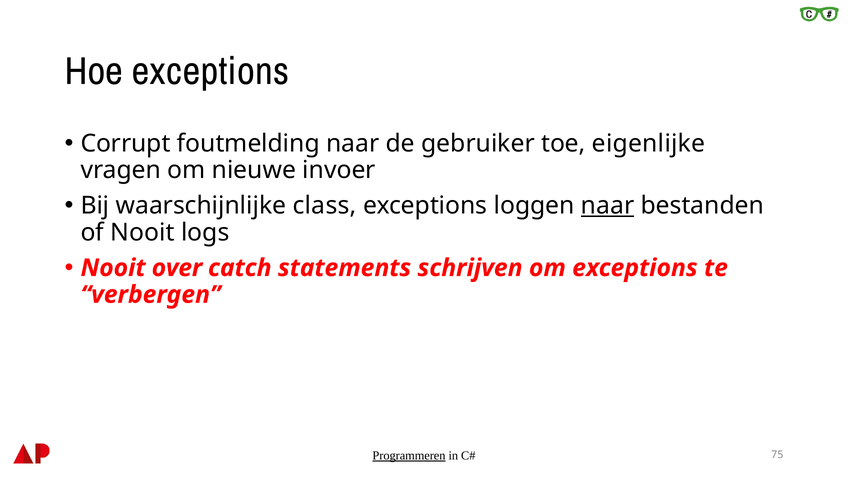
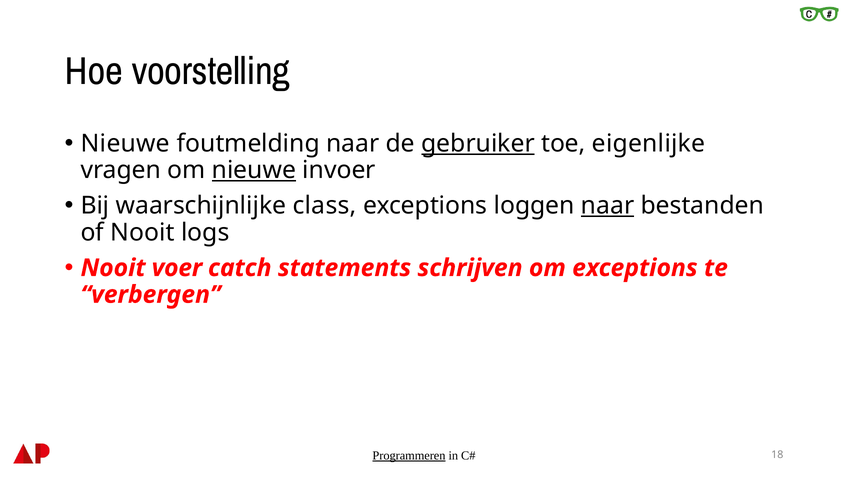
Hoe exceptions: exceptions -> voorstelling (211, 71)
Corrupt: Corrupt -> Nieuwe (125, 143)
gebruiker underline: none -> present (478, 143)
nieuwe underline: none -> present (254, 170)
over: over -> voer (177, 268)
75: 75 -> 18 (777, 455)
